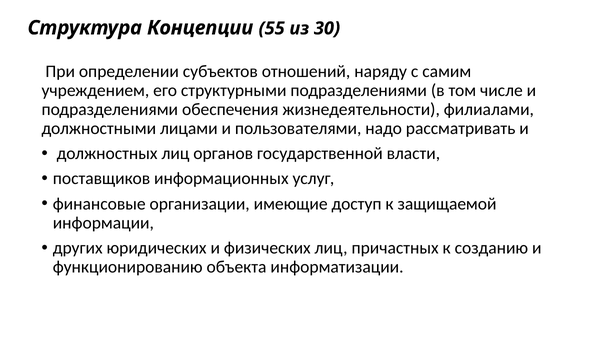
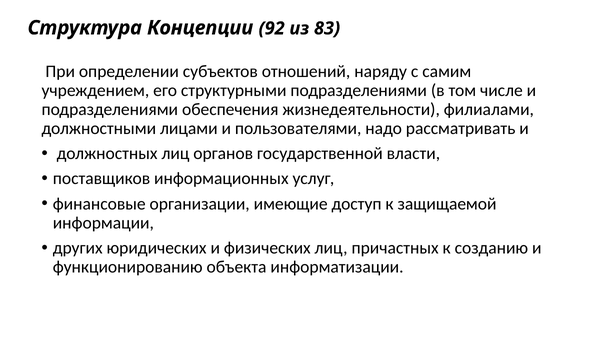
55: 55 -> 92 (272, 28)
30: 30 -> 83 (327, 28)
